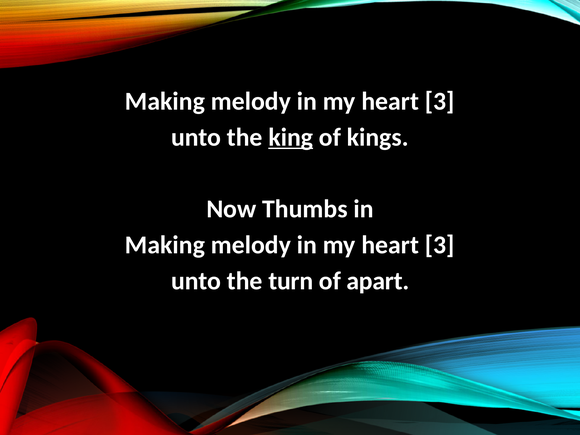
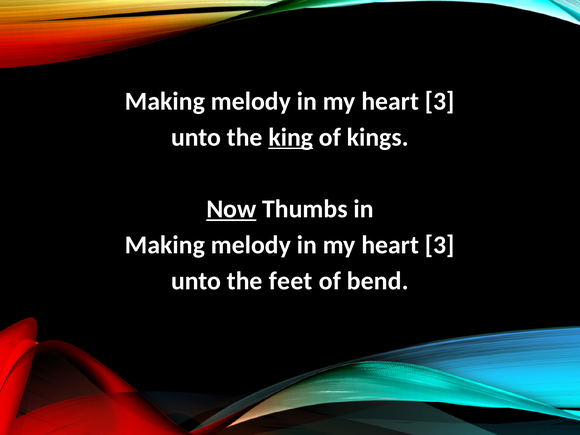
Now underline: none -> present (231, 209)
turn: turn -> feet (291, 281)
apart: apart -> bend (378, 281)
